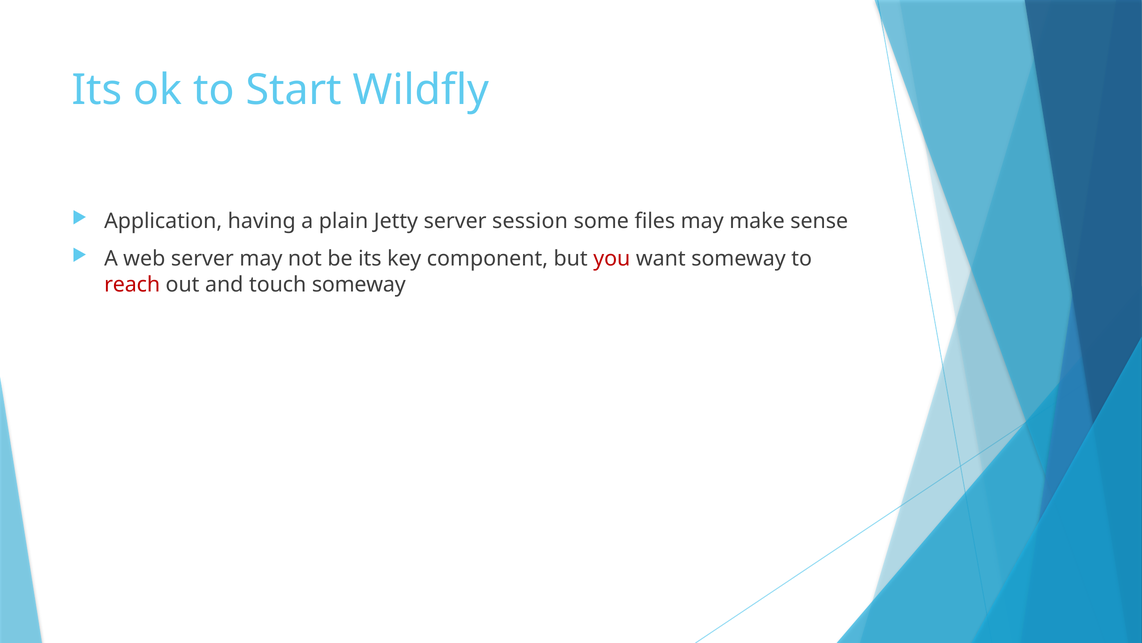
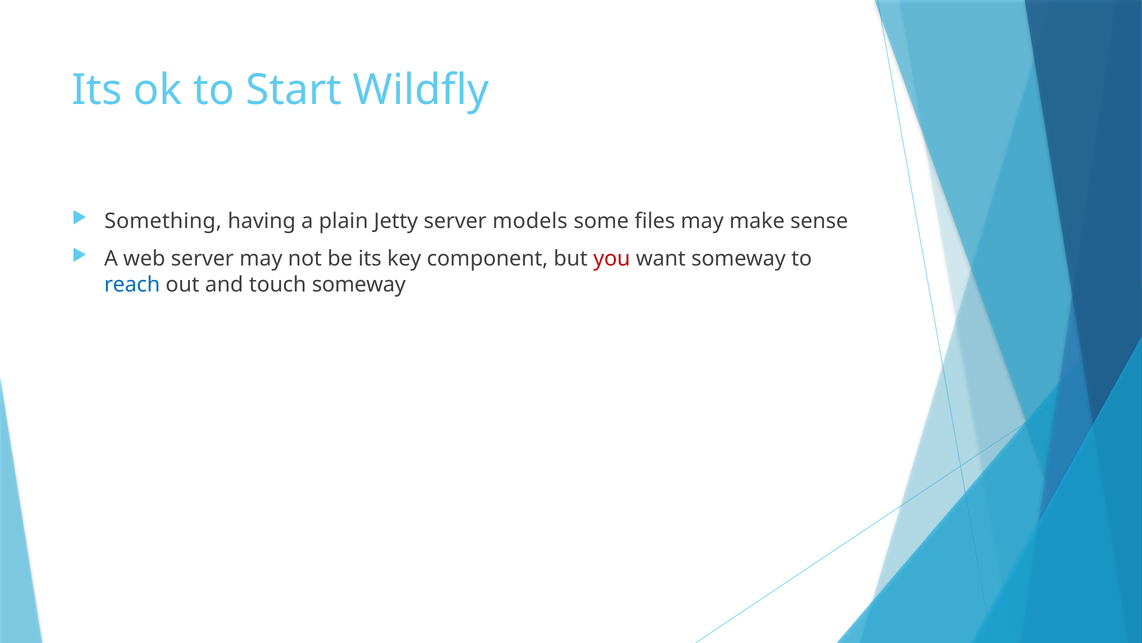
Application: Application -> Something (163, 221)
session: session -> models (530, 221)
reach colour: red -> blue (132, 284)
